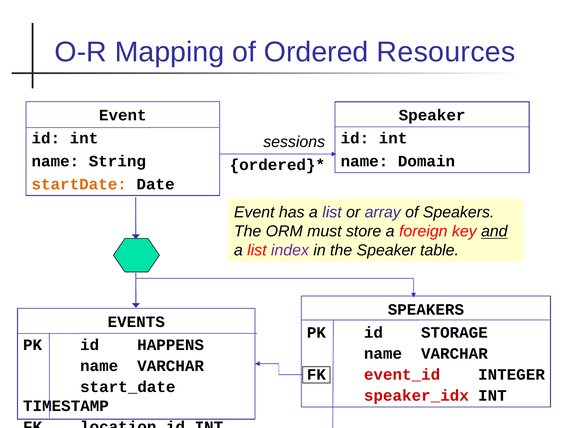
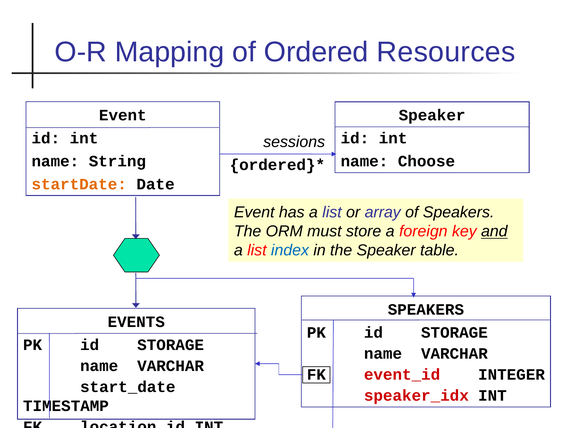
Domain: Domain -> Choose (426, 161)
index colour: purple -> blue (290, 250)
HAPPENS: HAPPENS -> STORAGE (171, 345)
